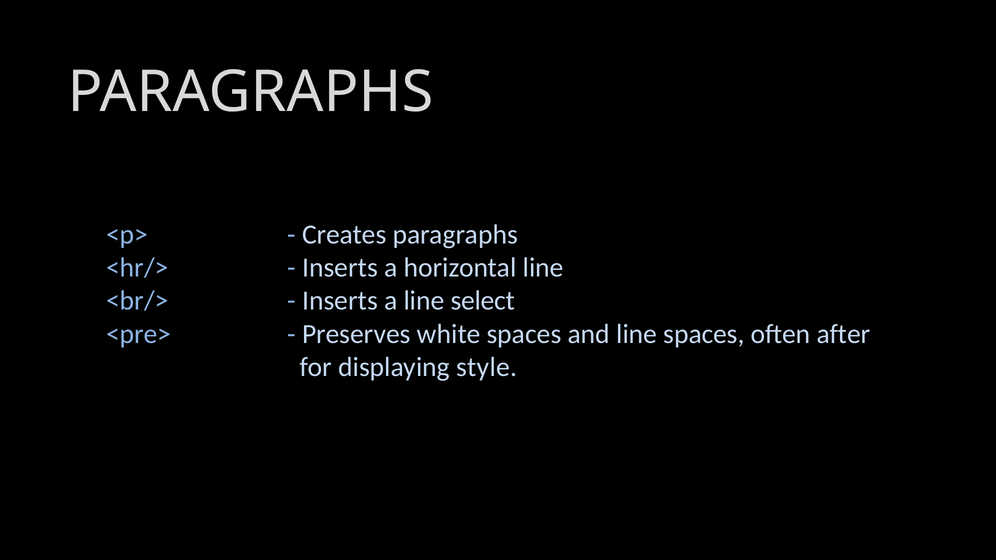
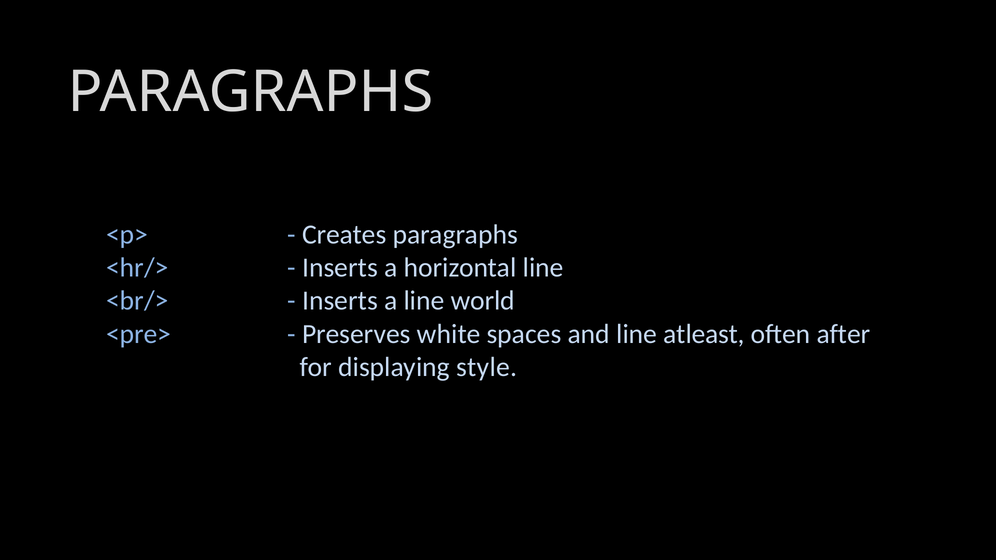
select: select -> world (483, 301)
line spaces: spaces -> atleast (704, 334)
